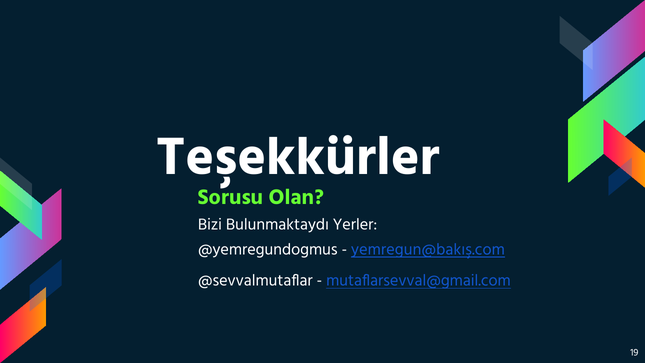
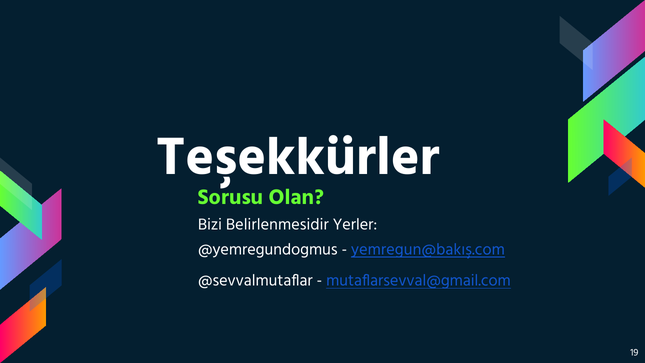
Bulunmaktaydı: Bulunmaktaydı -> Belirlenmesidir (277, 224)
